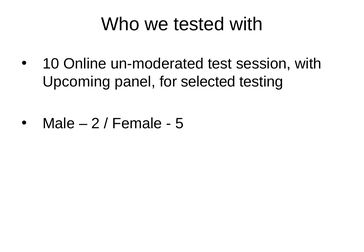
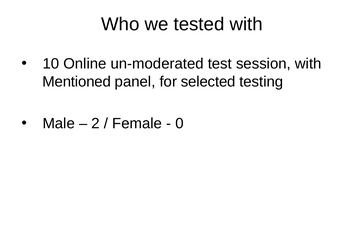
Upcoming: Upcoming -> Mentioned (77, 82)
5: 5 -> 0 (179, 124)
